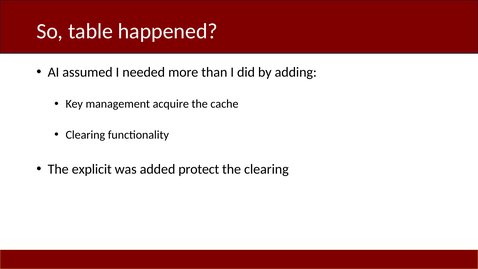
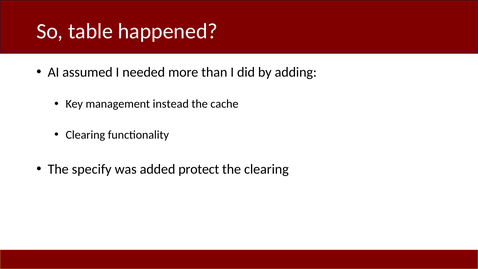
acquire: acquire -> instead (171, 104)
explicit: explicit -> specify (92, 169)
